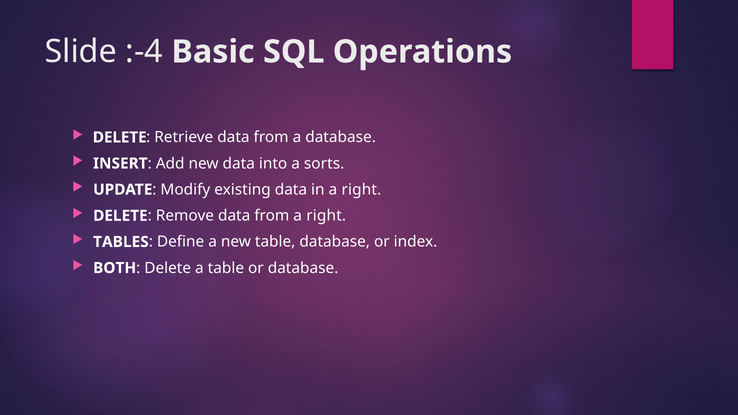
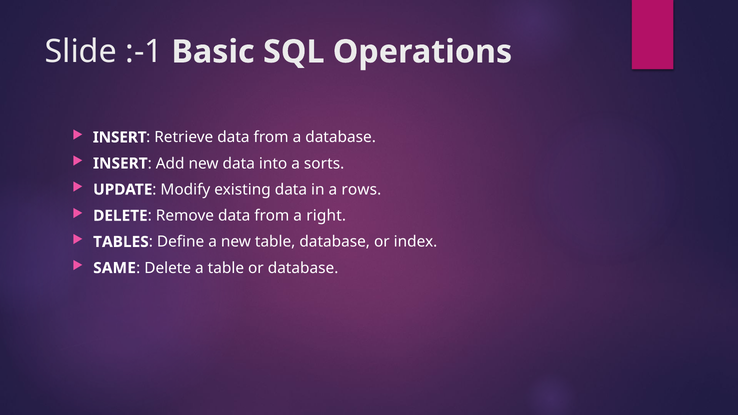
:-4: :-4 -> :-1 (144, 52)
DELETE: DELETE -> INSERT (120, 137)
in a right: right -> rows (361, 190)
BOTH: BOTH -> SAME (115, 268)
